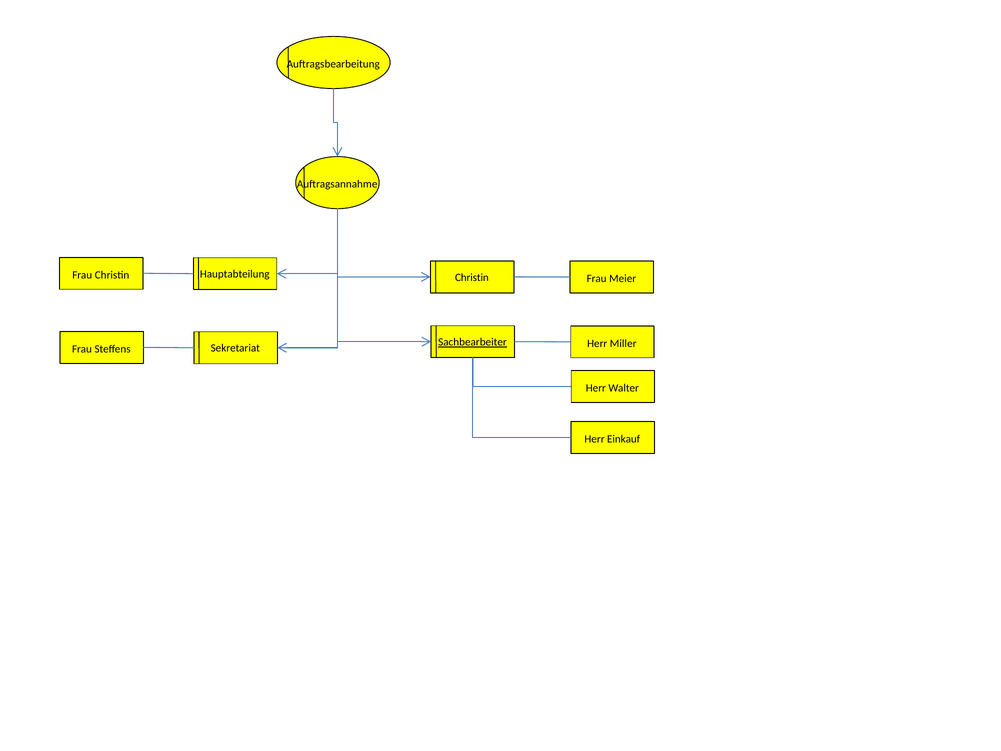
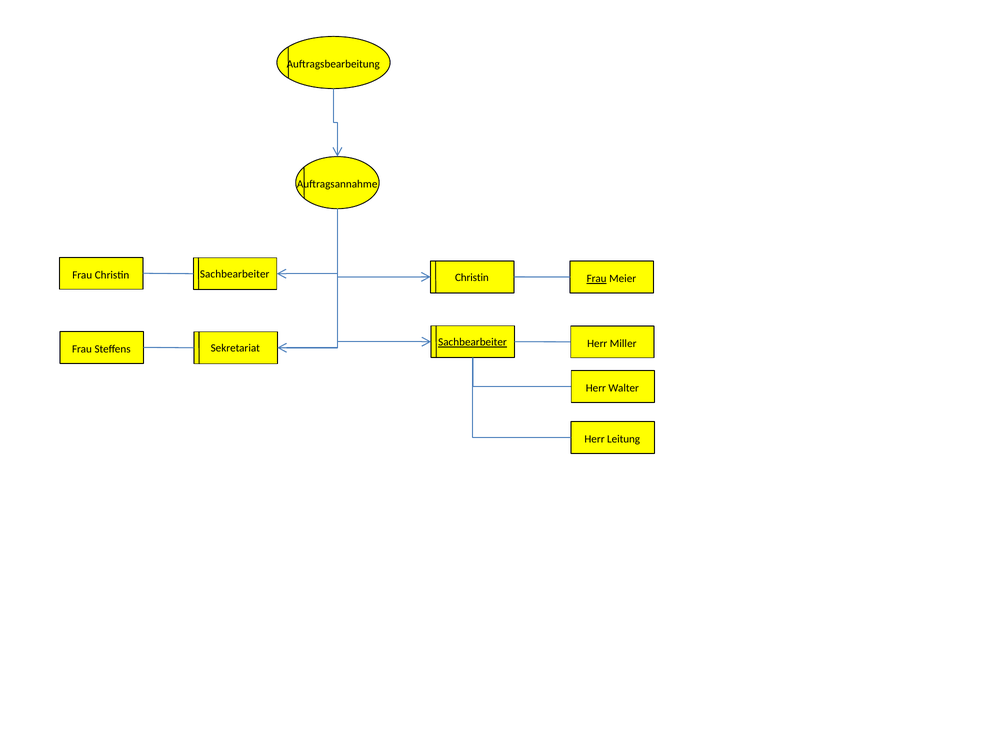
Christin Hauptabteilung: Hauptabteilung -> Sachbearbeiter (235, 274)
Frau underline: none -> present (597, 279)
Einkauf: Einkauf -> Leitung (624, 439)
